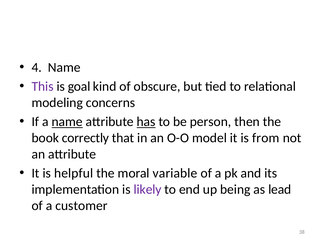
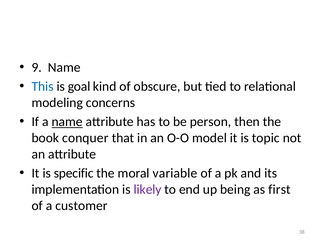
4: 4 -> 9 (37, 67)
This colour: purple -> blue (43, 86)
has underline: present -> none (146, 122)
correctly: correctly -> conquer (85, 138)
from: from -> topic (266, 138)
helpful: helpful -> specific (74, 173)
lead: lead -> first (280, 189)
